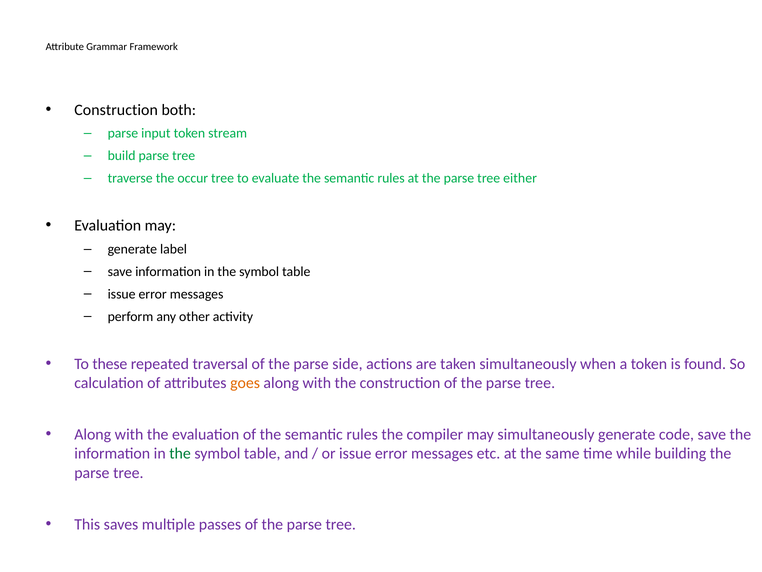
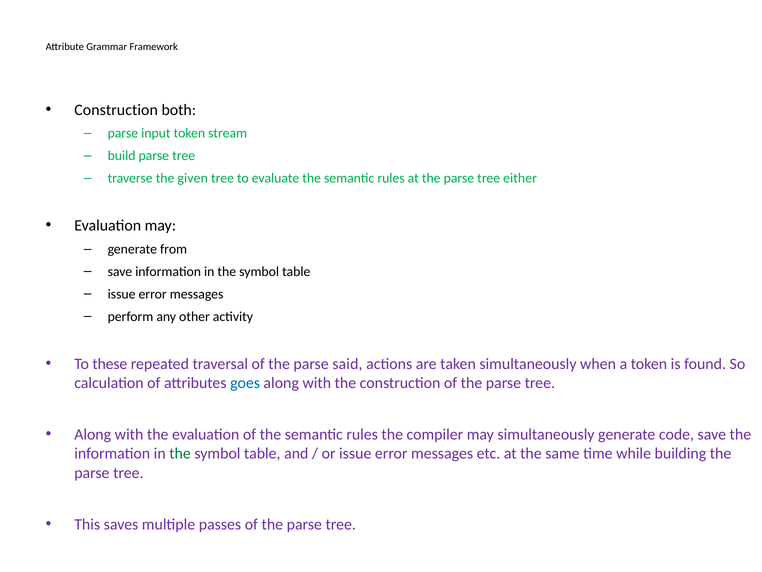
occur: occur -> given (193, 178)
label: label -> from (174, 249)
side: side -> said (347, 364)
goes colour: orange -> blue (245, 383)
